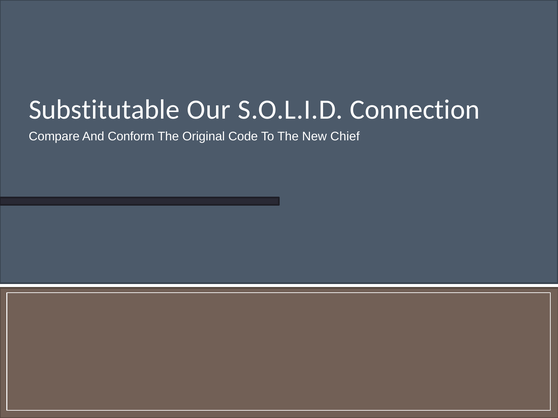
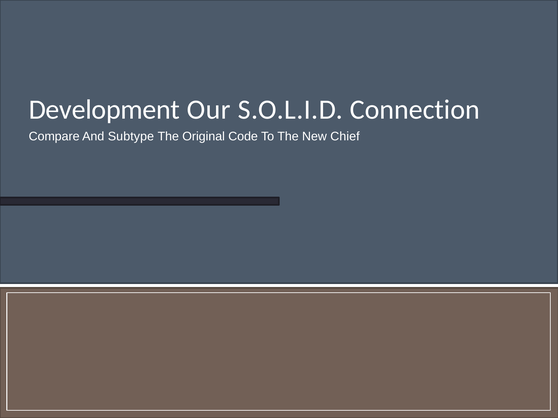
Substitutable: Substitutable -> Development (104, 110)
Conform: Conform -> Subtype (131, 137)
